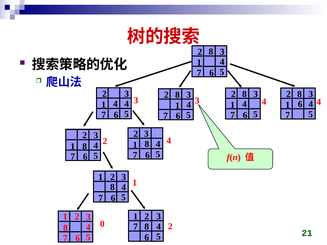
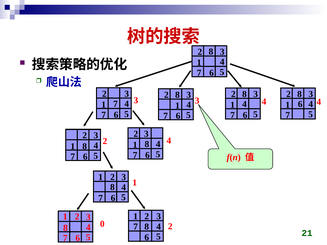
1 4: 4 -> 7 (115, 104)
